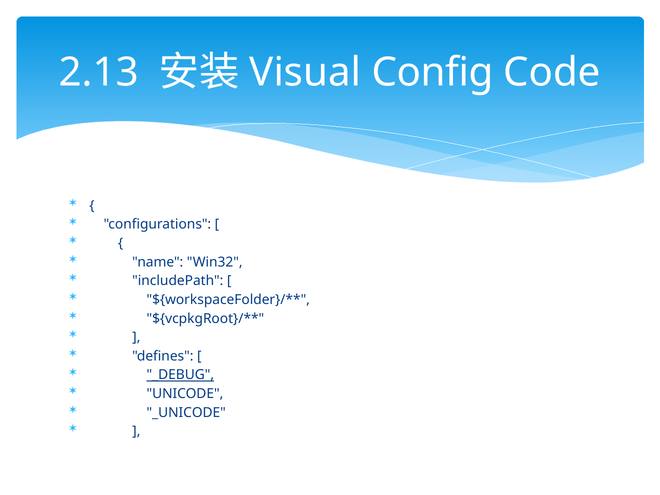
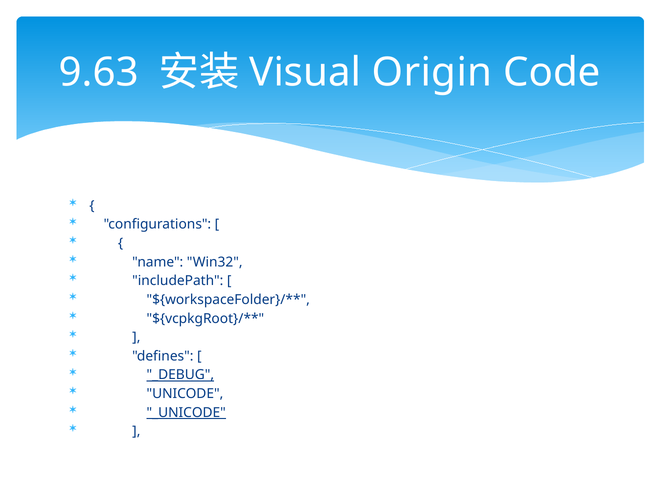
2.13: 2.13 -> 9.63 (99, 72)
Config: Config -> Origin (432, 72)
_UNICODE underline: none -> present (186, 413)
